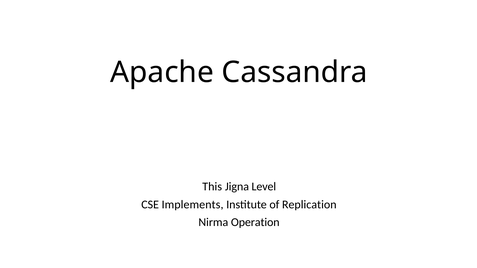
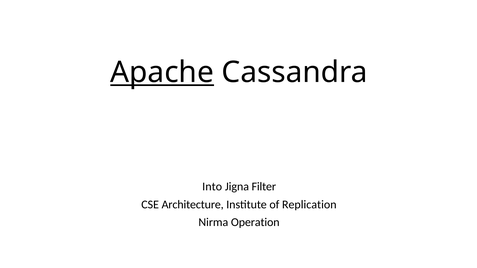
Apache underline: none -> present (162, 72)
This: This -> Into (212, 187)
Level: Level -> Filter (264, 187)
Implements: Implements -> Architecture (193, 205)
